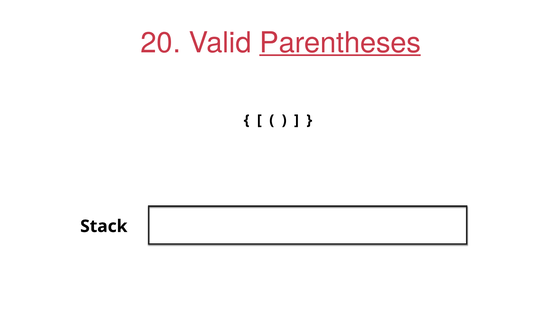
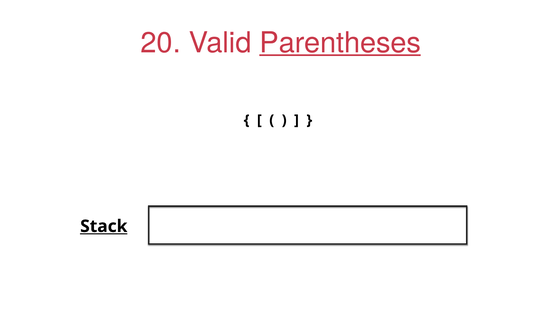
Stack underline: none -> present (104, 226)
